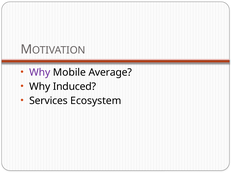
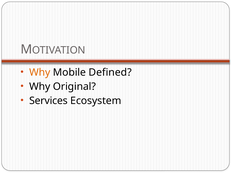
Why colour: purple -> orange (40, 72)
Average: Average -> Defined (110, 72)
Induced: Induced -> Original (74, 87)
